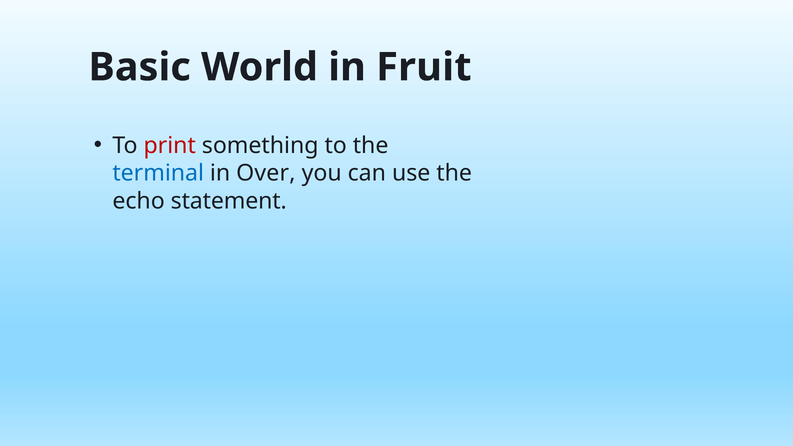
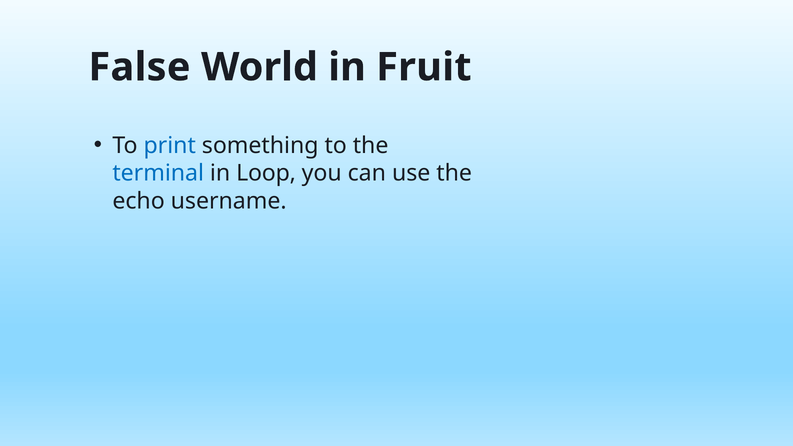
Basic: Basic -> False (139, 67)
print colour: red -> blue (170, 145)
Over: Over -> Loop (266, 173)
statement: statement -> username (229, 201)
